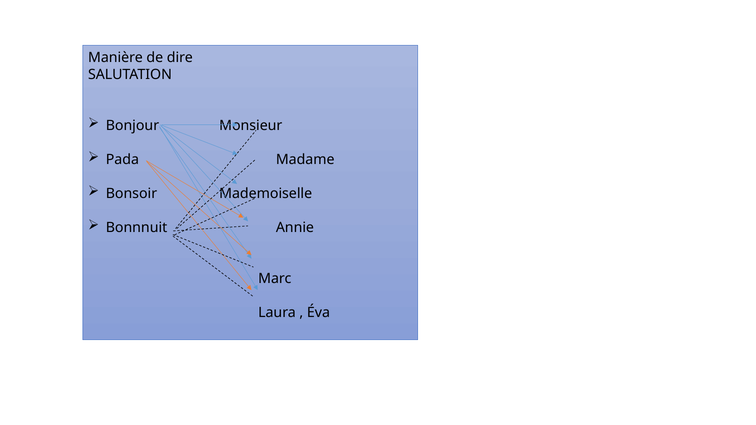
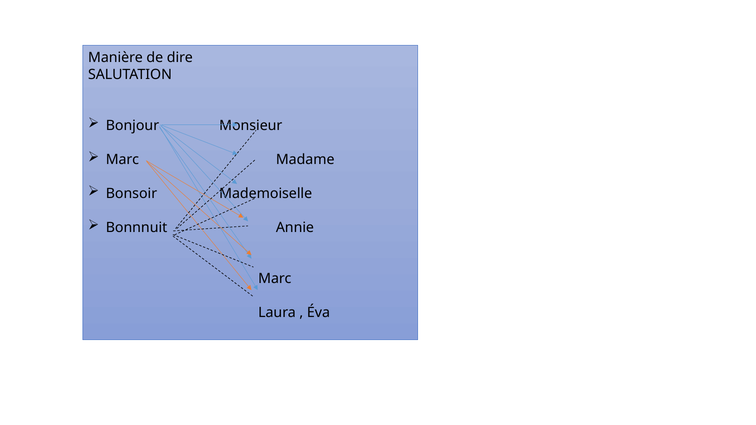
Pada: Pada -> Marc (122, 160)
